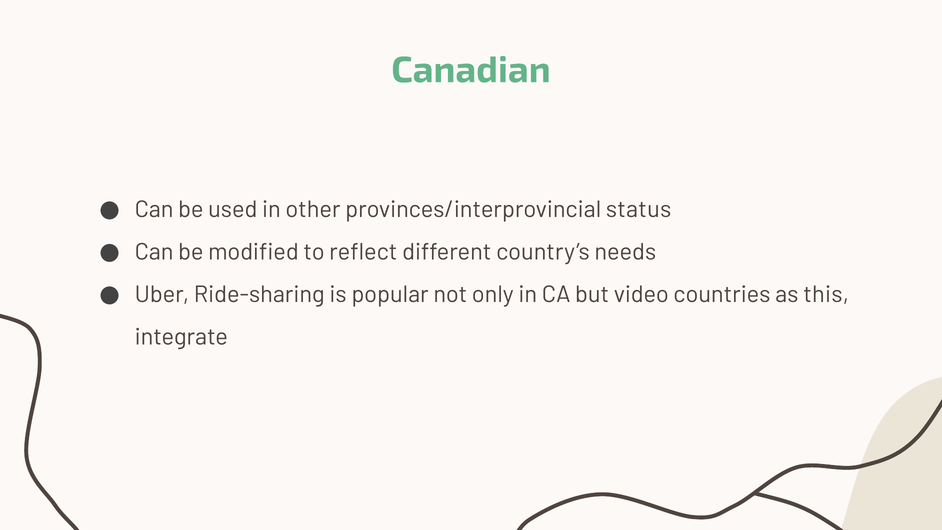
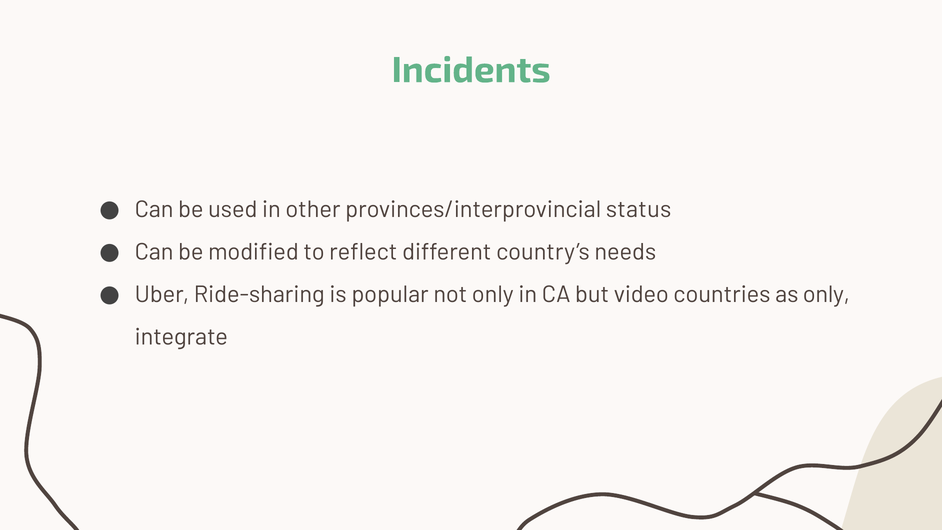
Canadian: Canadian -> Incidents (471, 70)
as this: this -> only (826, 294)
